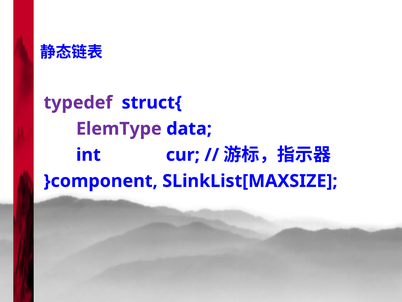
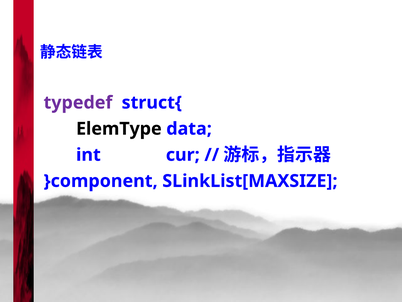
ElemType colour: purple -> black (119, 129)
